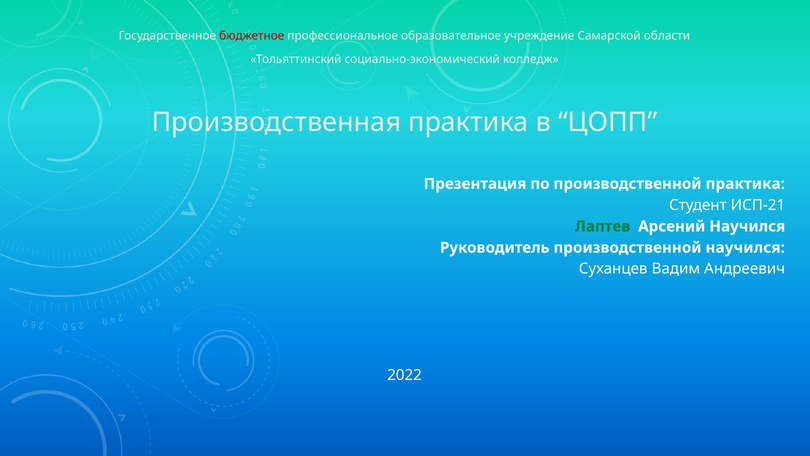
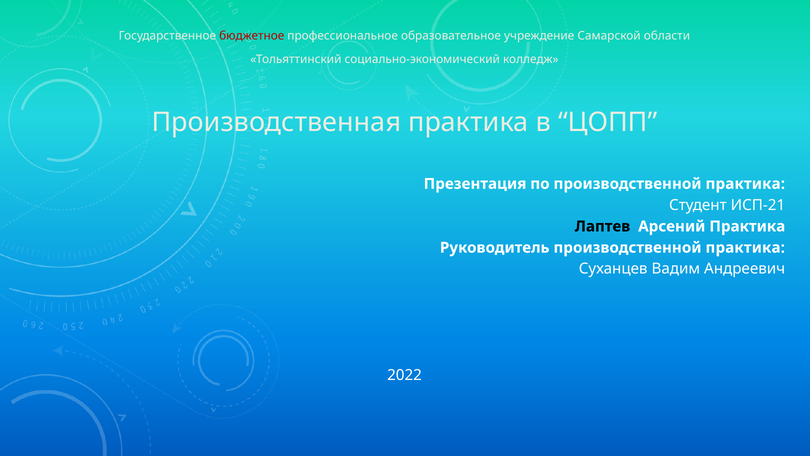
Лаптев colour: green -> black (603, 226)
Арсений Научился: Научился -> Практика (747, 226)
Руководитель производственной научился: научился -> практика (745, 247)
